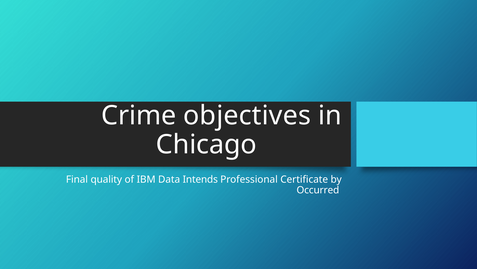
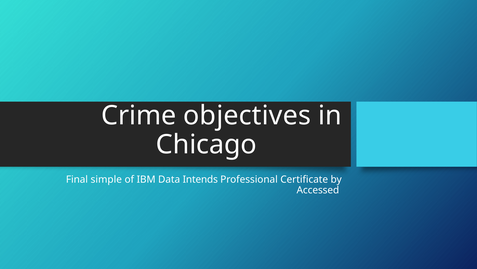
quality: quality -> simple (106, 179)
Occurred: Occurred -> Accessed (318, 190)
